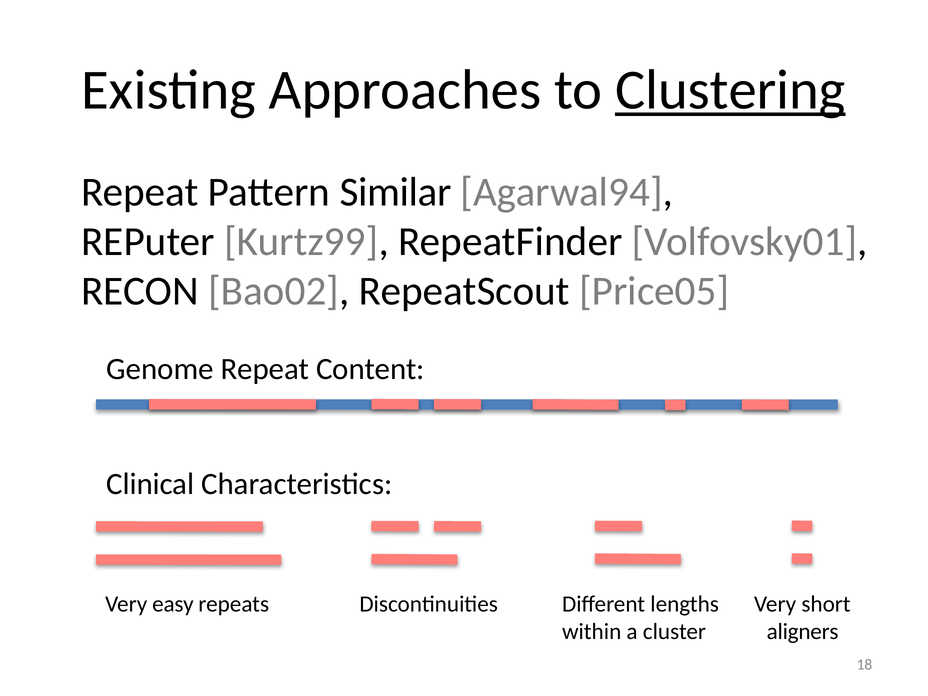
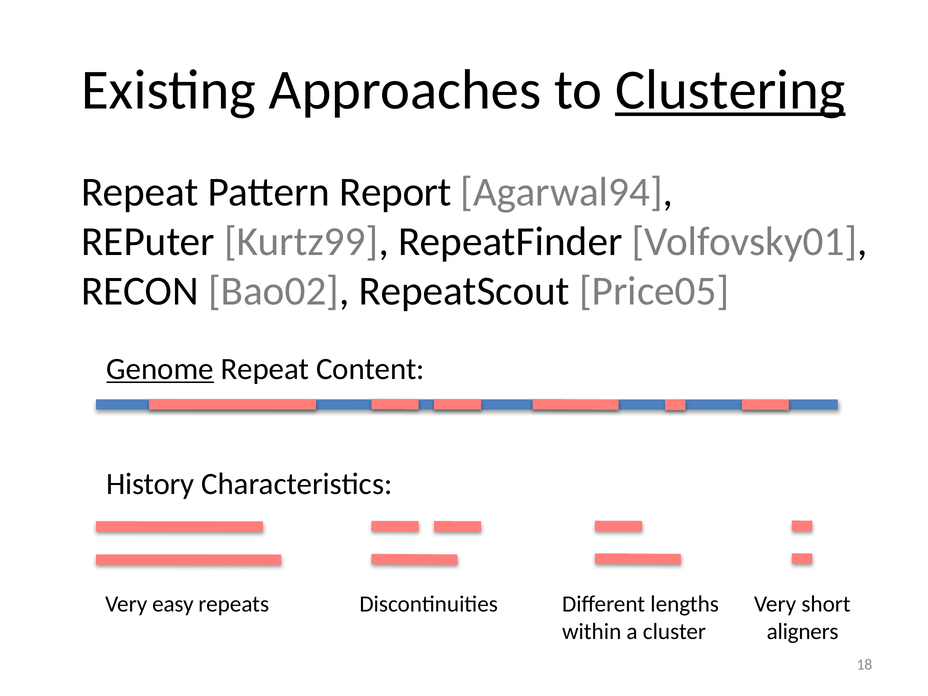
Similar: Similar -> Report (395, 192)
Genome underline: none -> present (160, 369)
Clinical: Clinical -> History (150, 484)
